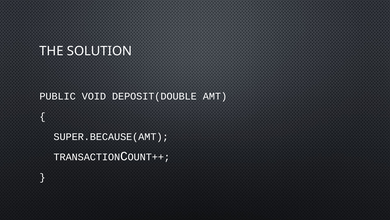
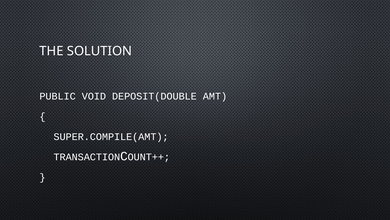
SUPER.BECAUSE(AMT: SUPER.BECAUSE(AMT -> SUPER.COMPILE(AMT (111, 136)
